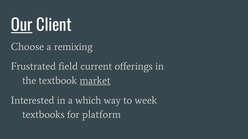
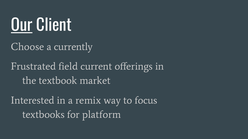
remixing: remixing -> currently (73, 47)
market underline: present -> none (95, 81)
which: which -> remix (88, 101)
week: week -> focus (146, 101)
